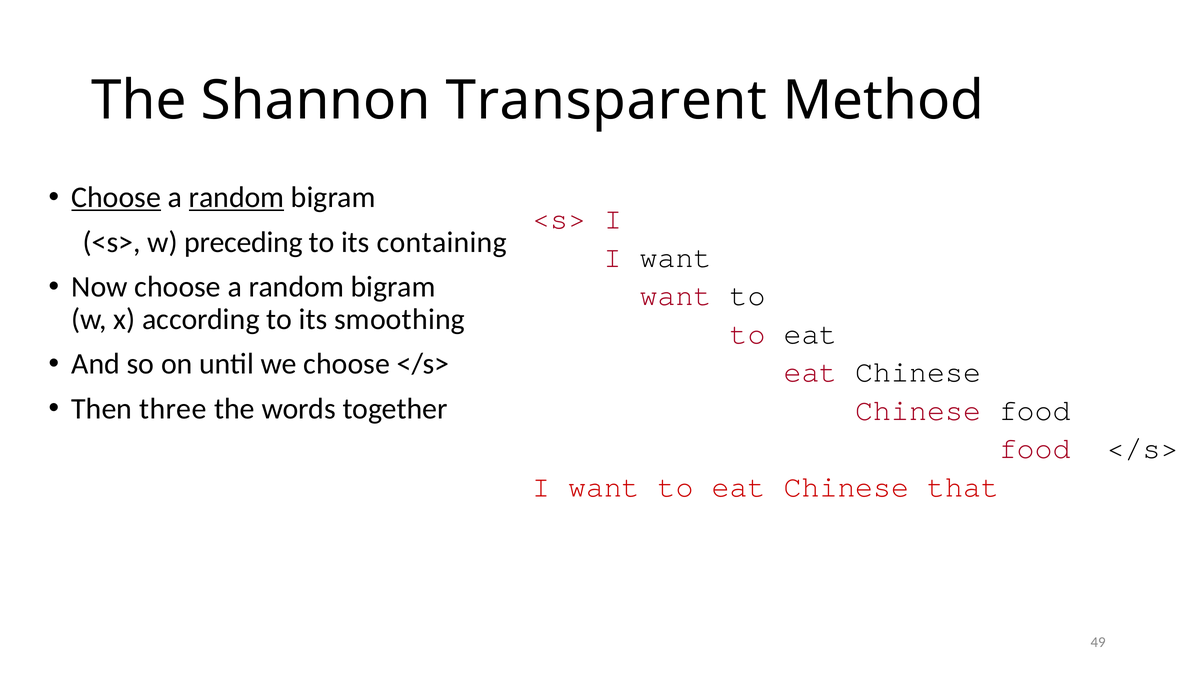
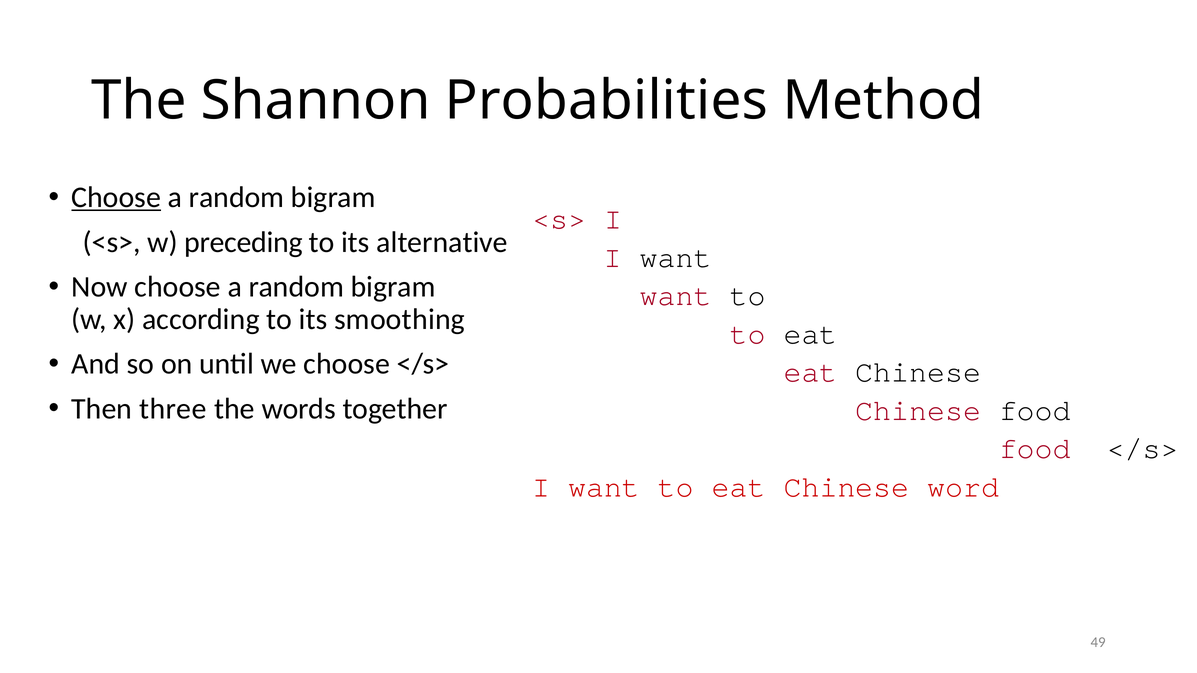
Transparent: Transparent -> Probabilities (606, 101)
random underline: present -> none (237, 198)
containing: containing -> alternative (442, 242)
that: that -> word (963, 487)
